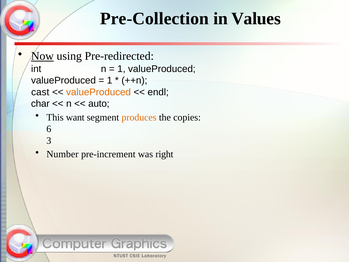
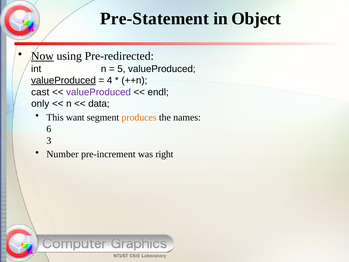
Pre-Collection: Pre-Collection -> Pre-Statement (155, 19)
Values: Values -> Object (256, 19)
1: 1 -> 5 (121, 69)
valueProduced underline: none -> present (63, 80)
1: 1 -> 4 (110, 80)
valueProduced colour: orange -> purple (99, 92)
char: char -> only (40, 104)
auto: auto -> data (99, 104)
copies: copies -> names (187, 117)
